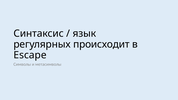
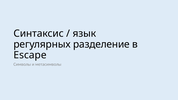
происходит: происходит -> разделение (101, 44)
